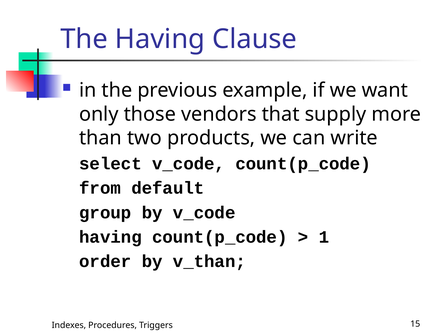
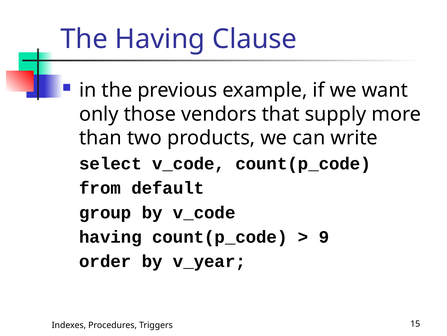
1: 1 -> 9 (324, 236)
v_than: v_than -> v_year (209, 261)
